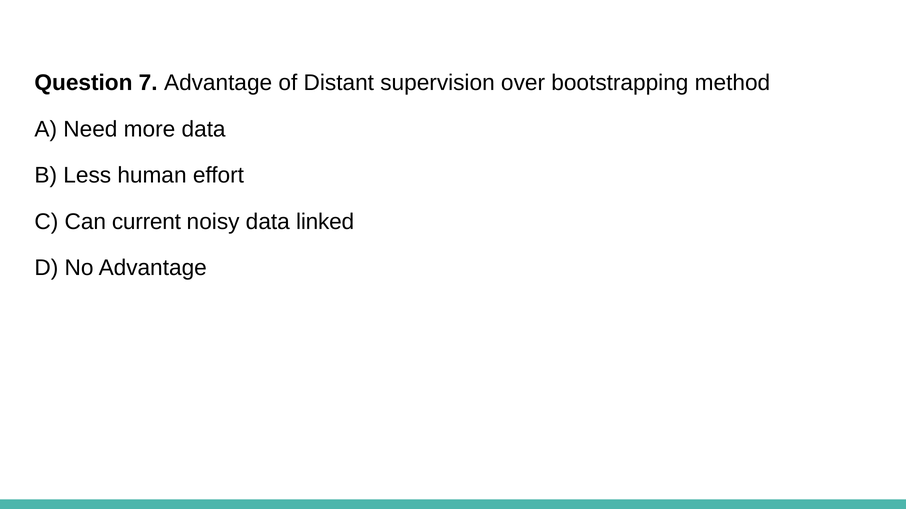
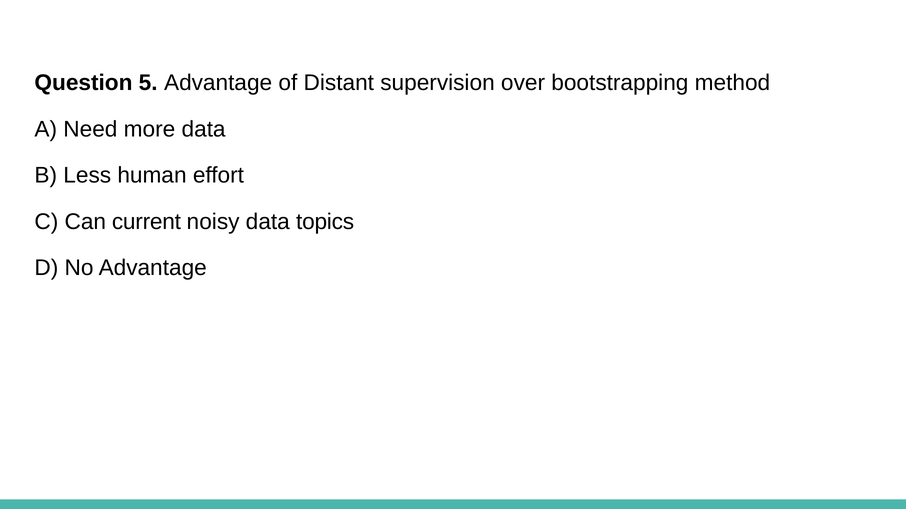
7: 7 -> 5 (148, 83)
linked: linked -> topics (325, 222)
